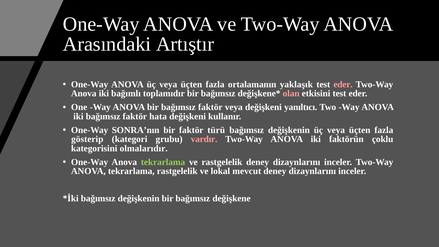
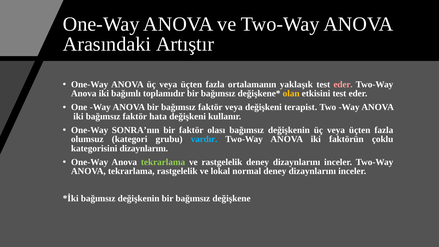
olan colour: pink -> yellow (291, 93)
yanıltıcı: yanıltıcı -> terapist (301, 107)
türü: türü -> olası (216, 130)
gösterip: gösterip -> olumsuz (87, 139)
vardır colour: pink -> light blue (204, 139)
kategorisini olmalarıdır: olmalarıdır -> dizaynlarını (144, 148)
mevcut: mevcut -> normal (247, 171)
